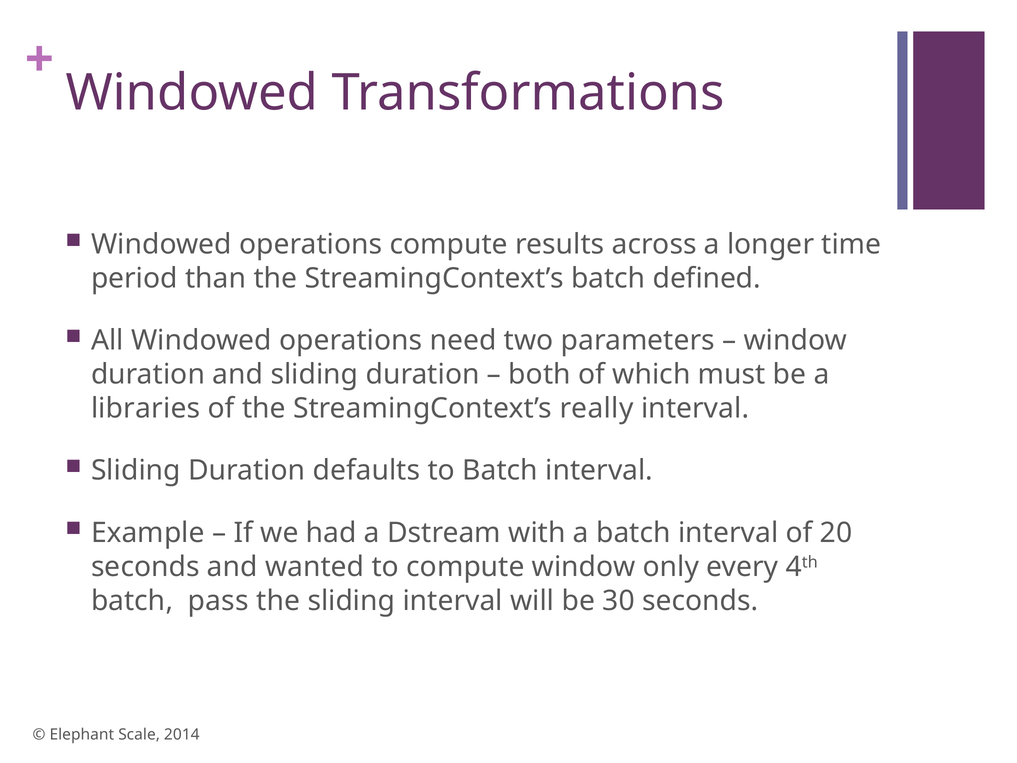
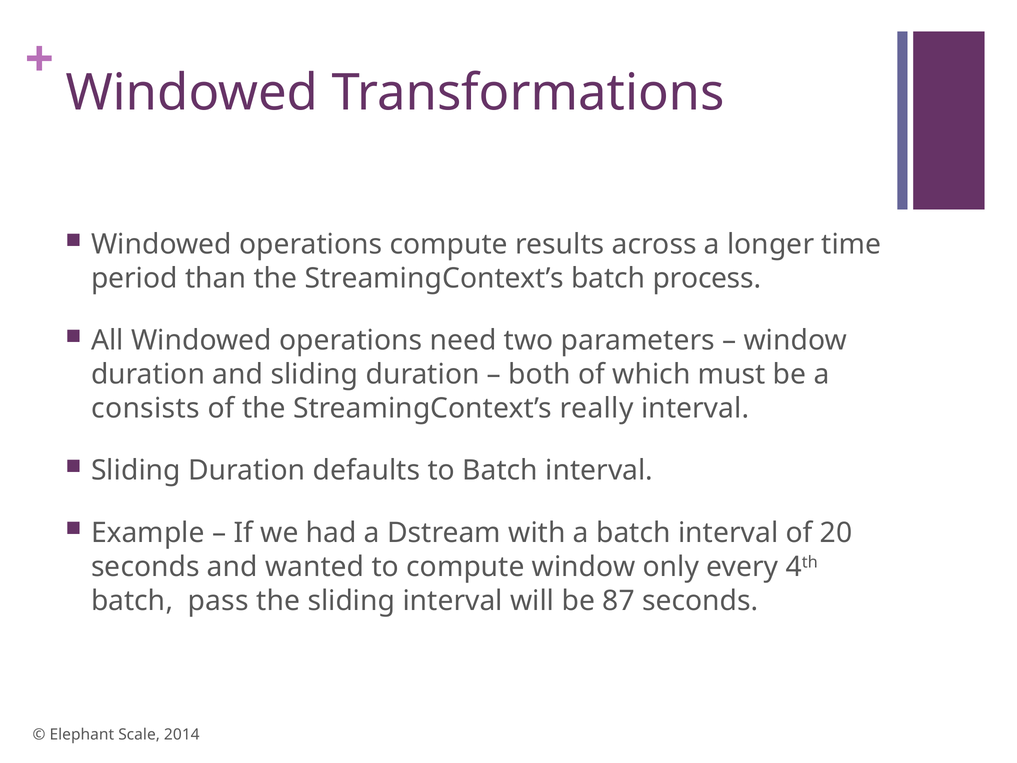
defined: defined -> process (707, 278)
libraries: libraries -> consists (146, 408)
30: 30 -> 87 (619, 600)
